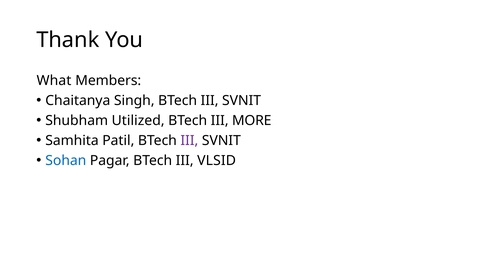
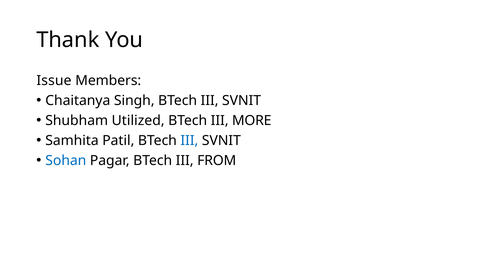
What: What -> Issue (54, 81)
III colour: purple -> blue (189, 141)
VLSID: VLSID -> FROM (217, 161)
